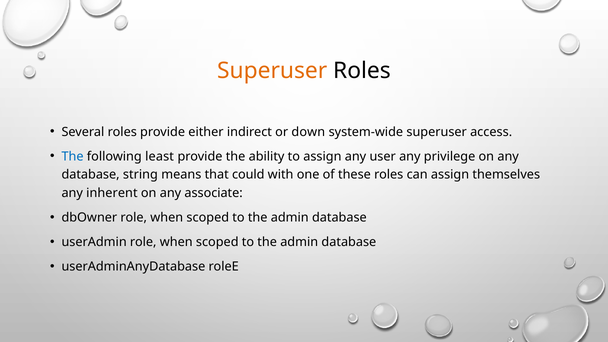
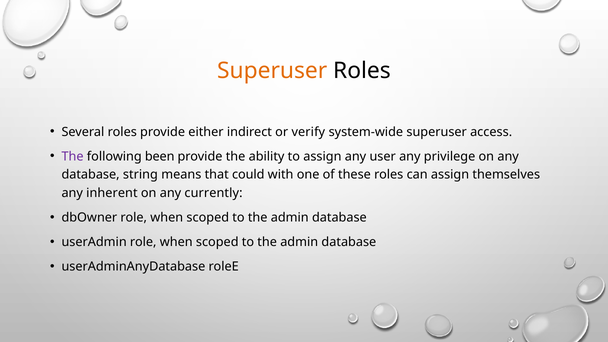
down: down -> verify (308, 132)
The colour: blue -> purple (73, 156)
least: least -> been (160, 156)
associate: associate -> currently (214, 193)
